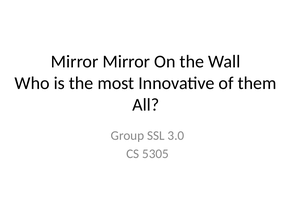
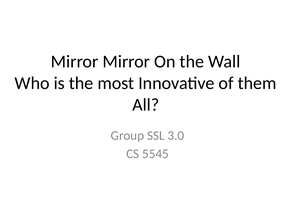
5305: 5305 -> 5545 (155, 154)
